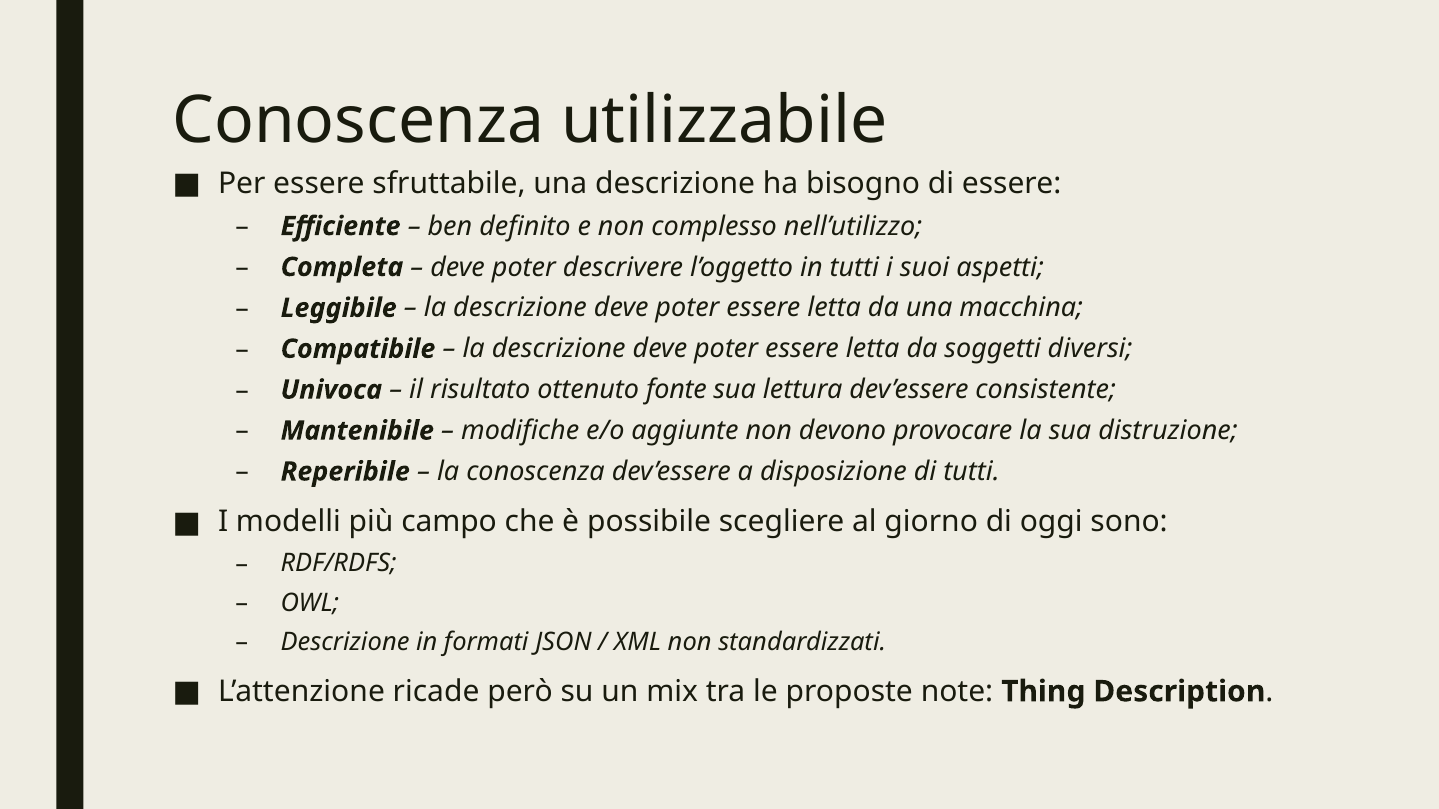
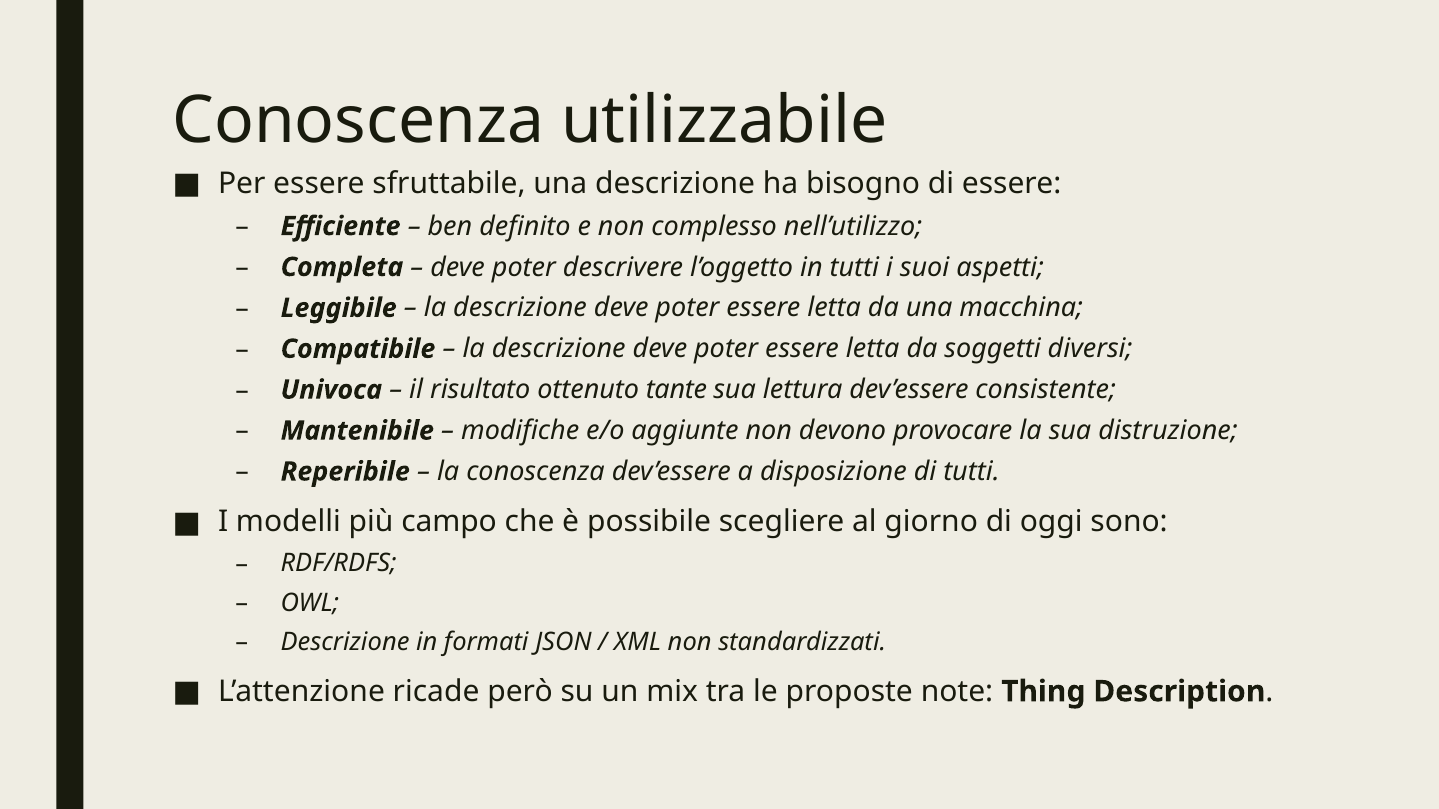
fonte: fonte -> tante (676, 390)
